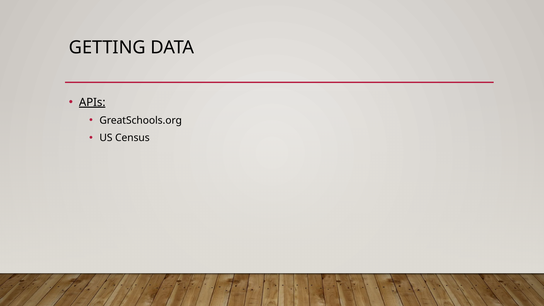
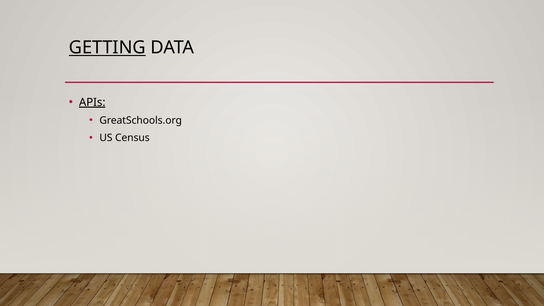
GETTING underline: none -> present (107, 48)
